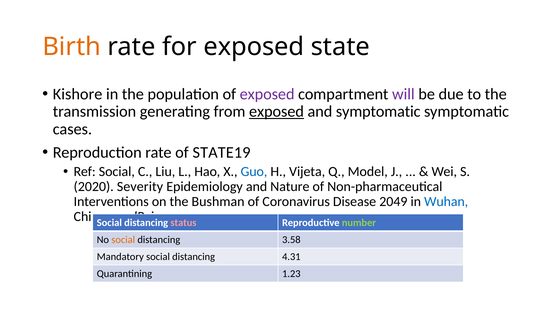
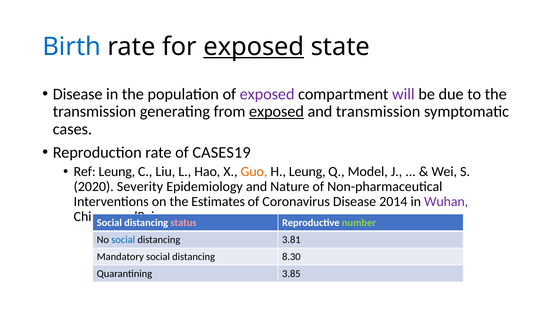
Birth colour: orange -> blue (72, 47)
exposed underline: none -> present (254, 47)
Kishore: Kishore -> Disease (78, 94)
and symptomatic: symptomatic -> transmission (378, 112)
STATE19: STATE19 -> CASES19 (222, 152)
Ref Social: Social -> Leung (117, 172)
Guo colour: blue -> orange (254, 172)
H Vijeta: Vijeta -> Leung (307, 172)
Bushman: Bushman -> Estimates (218, 202)
2049: 2049 -> 2014 (393, 202)
Wuhan colour: blue -> purple (446, 202)
social colour: orange -> blue (123, 240)
3.58: 3.58 -> 3.81 (291, 240)
4.31: 4.31 -> 8.30 (291, 256)
1.23: 1.23 -> 3.85 (291, 273)
